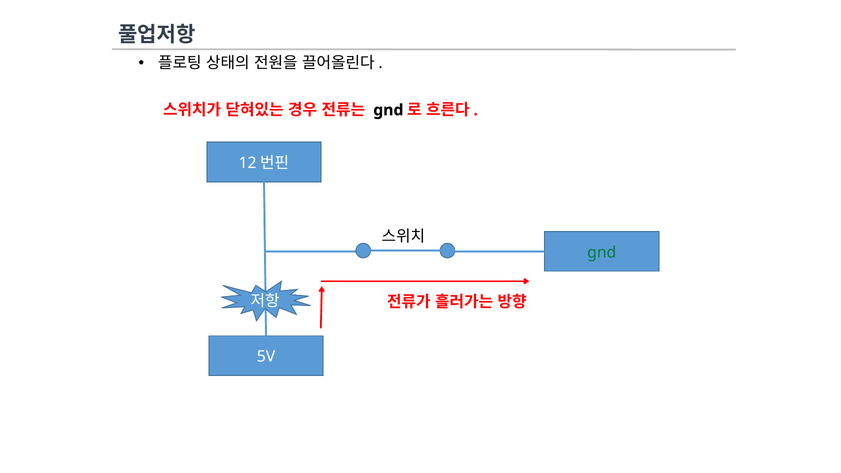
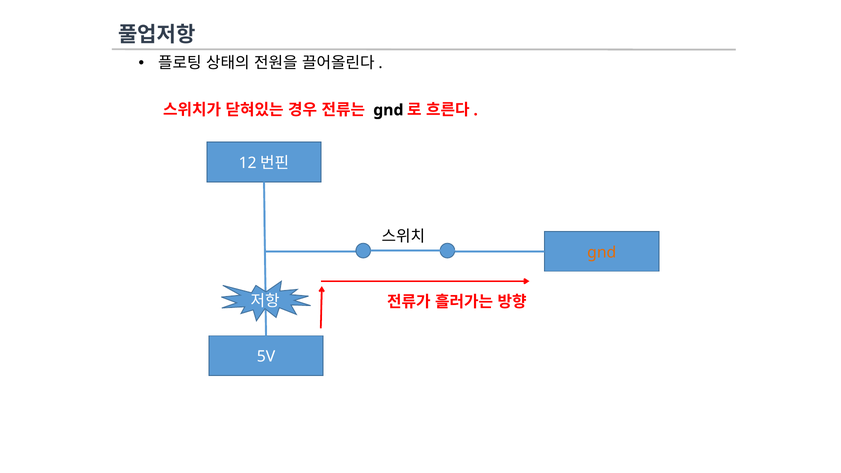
gnd colour: green -> orange (602, 253)
